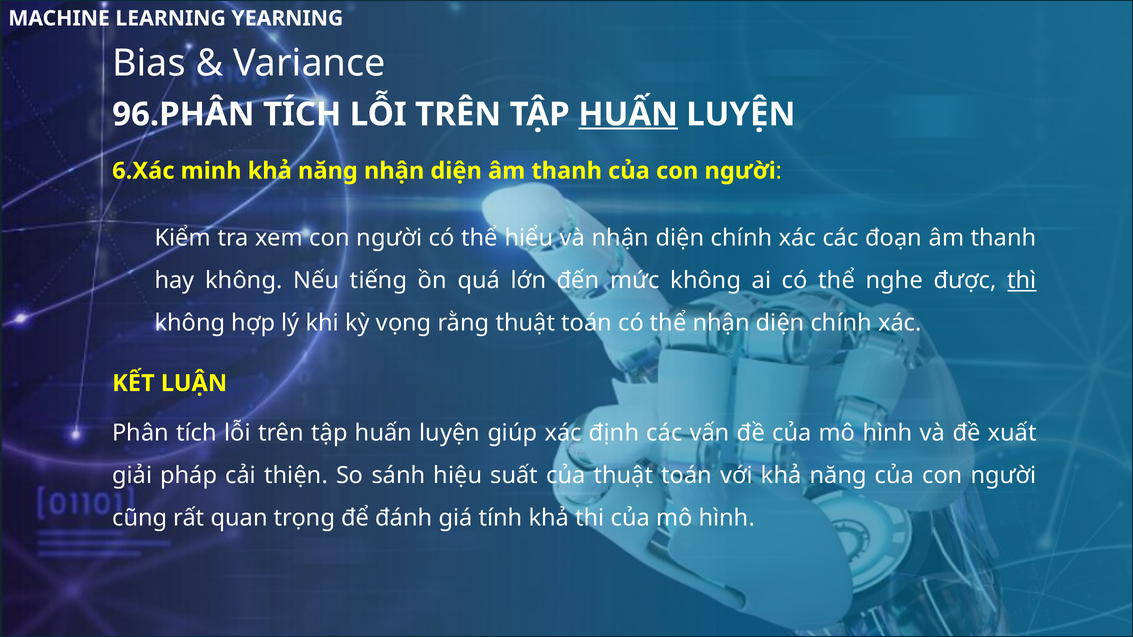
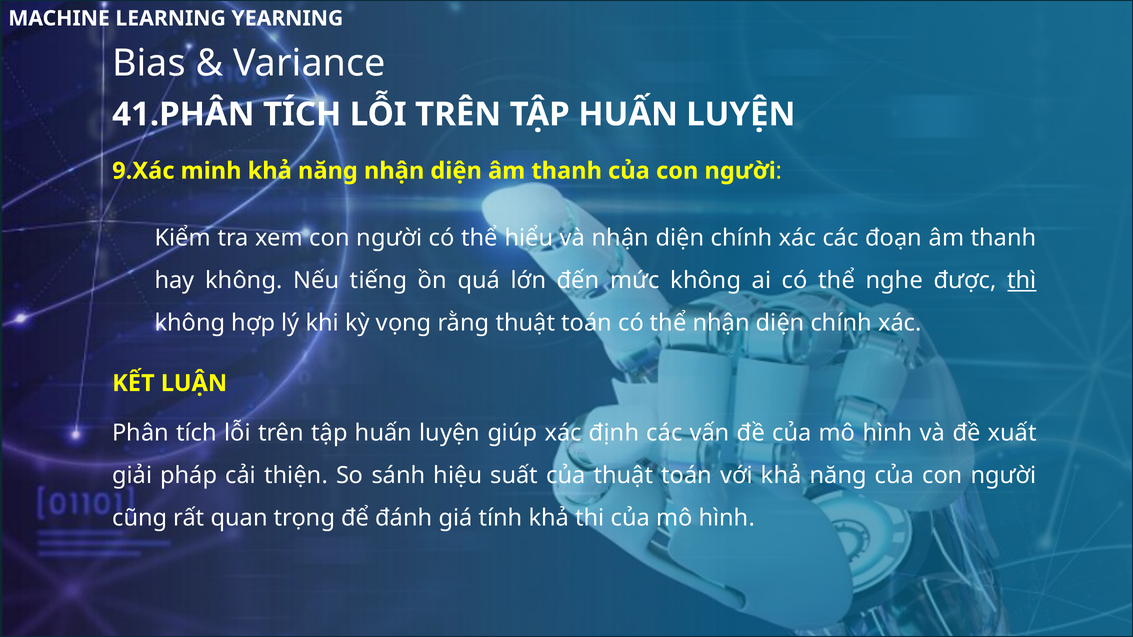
96.PHÂN: 96.PHÂN -> 41.PHÂN (183, 114)
HUẤN underline: present -> none (628, 114)
6.Xác: 6.Xác -> 9.Xác (143, 171)
